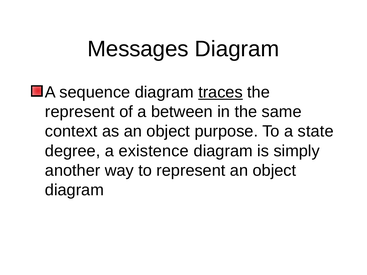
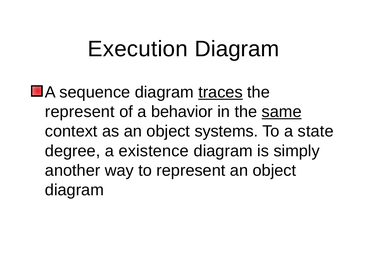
Messages: Messages -> Execution (138, 49)
between: between -> behavior (182, 112)
same underline: none -> present (282, 112)
purpose: purpose -> systems (226, 131)
